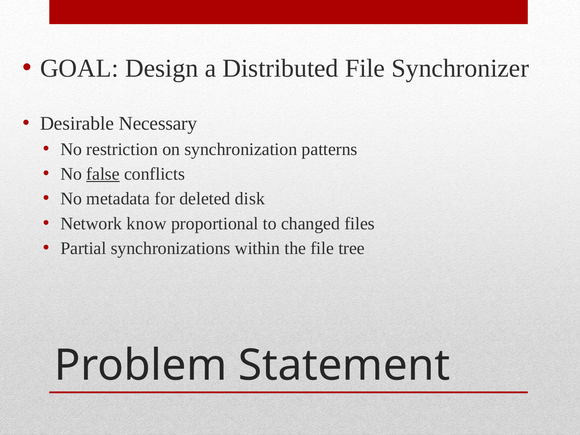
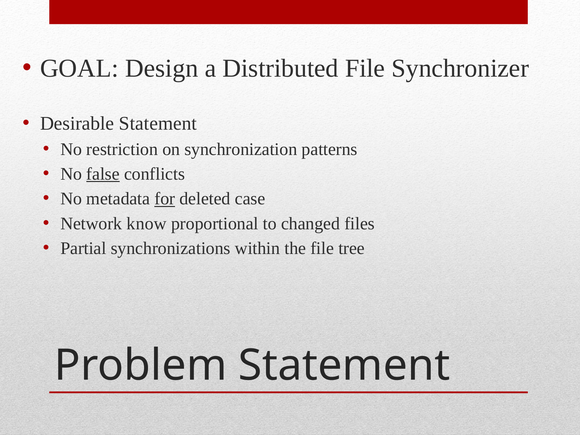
Desirable Necessary: Necessary -> Statement (158, 124)
for underline: none -> present (165, 199)
disk: disk -> case (250, 199)
